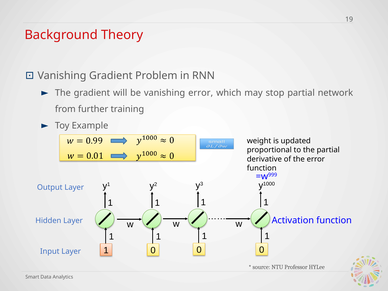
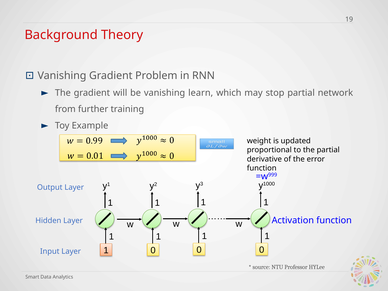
vanishing error: error -> learn (201, 93)
